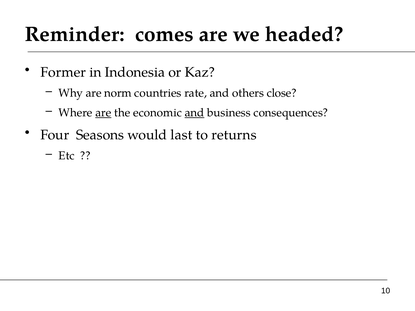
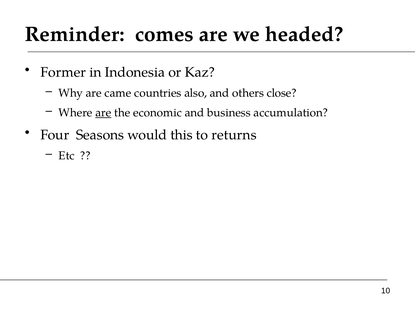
norm: norm -> came (118, 93)
rate: rate -> also (196, 93)
and underline: present -> none (194, 113)
consequences: consequences -> accumulation (291, 113)
last: last -> this (182, 135)
